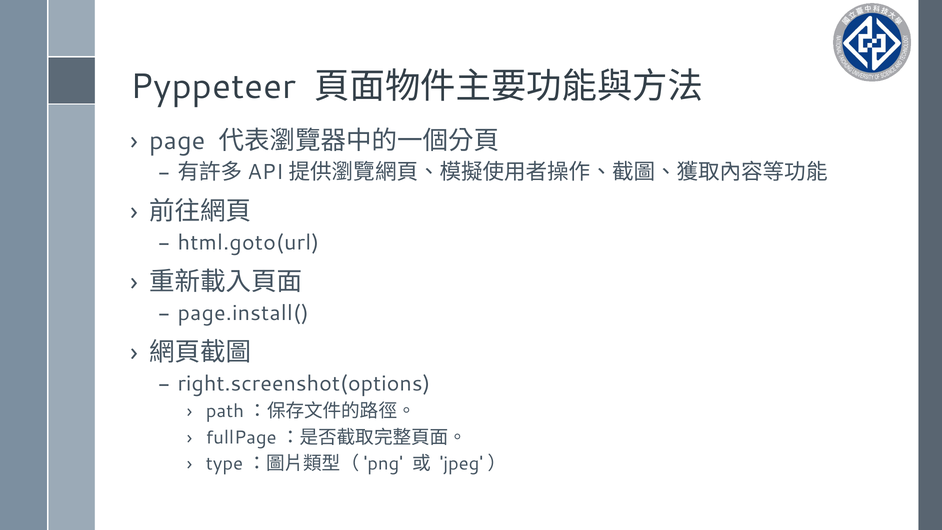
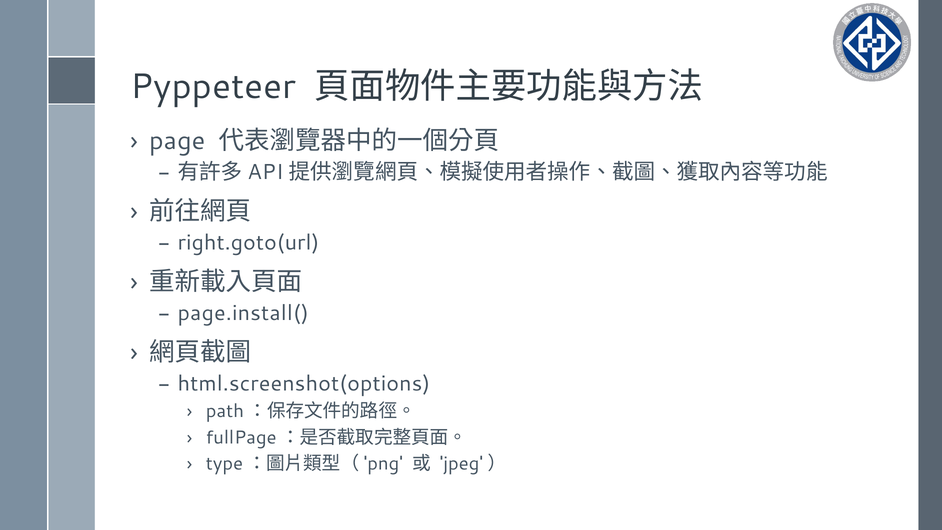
html.goto(url: html.goto(url -> right.goto(url (248, 243)
right.screenshot(options: right.screenshot(options -> html.screenshot(options (304, 384)
